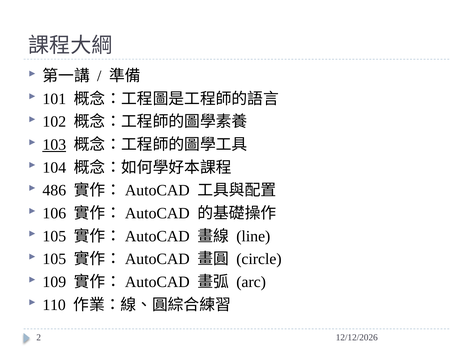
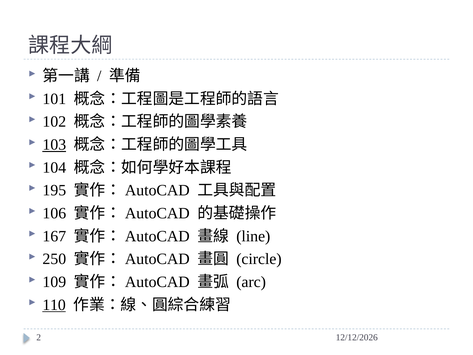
486: 486 -> 195 (54, 190)
105: 105 -> 167 (54, 236)
105: 105 -> 250 (54, 259)
110 underline: none -> present (54, 305)
